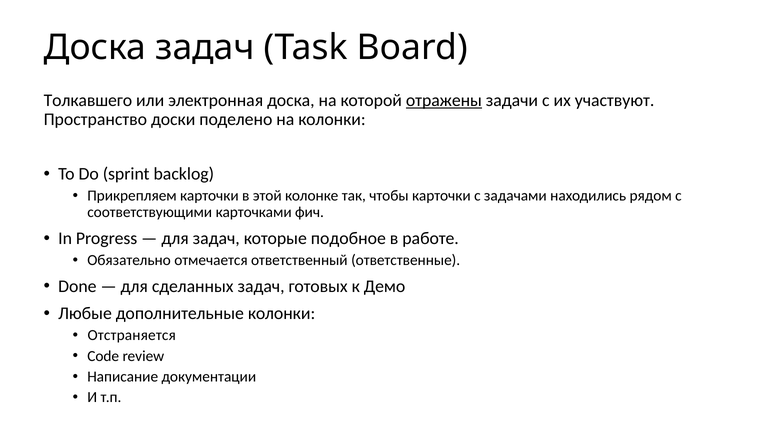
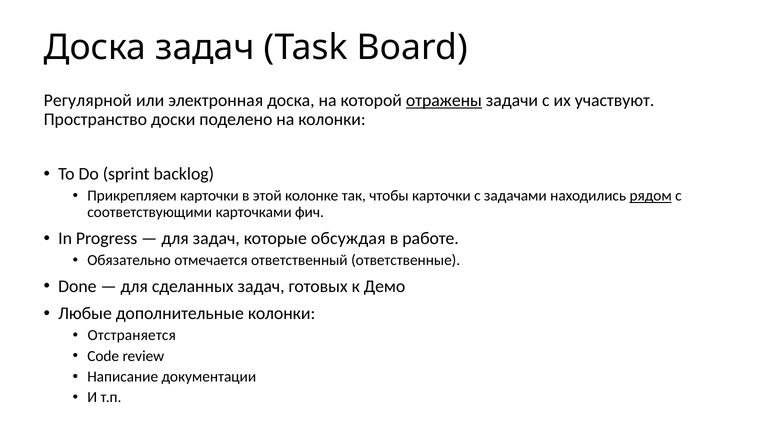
Толкавшего: Толкавшего -> Регулярной (88, 100)
рядом underline: none -> present (651, 196)
подобное: подобное -> обсуждая (348, 238)
